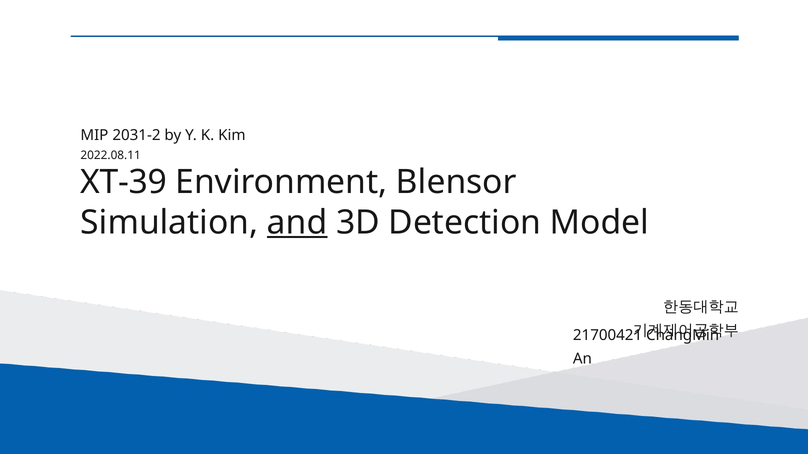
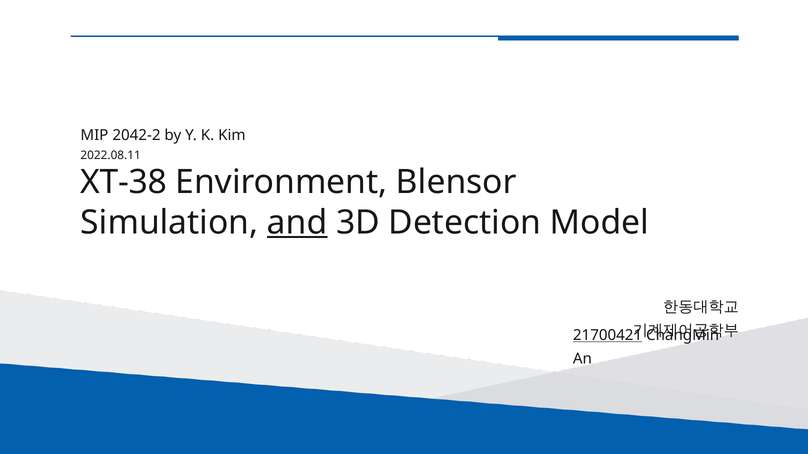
2031-2: 2031-2 -> 2042-2 (136, 135)
XT-39: XT-39 -> XT-38 (124, 182)
21700421 underline: none -> present (608, 336)
